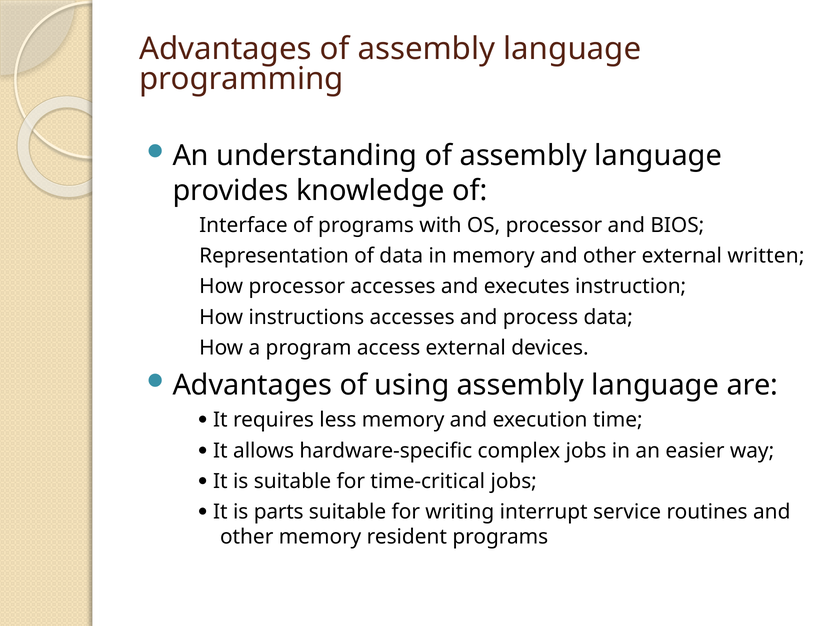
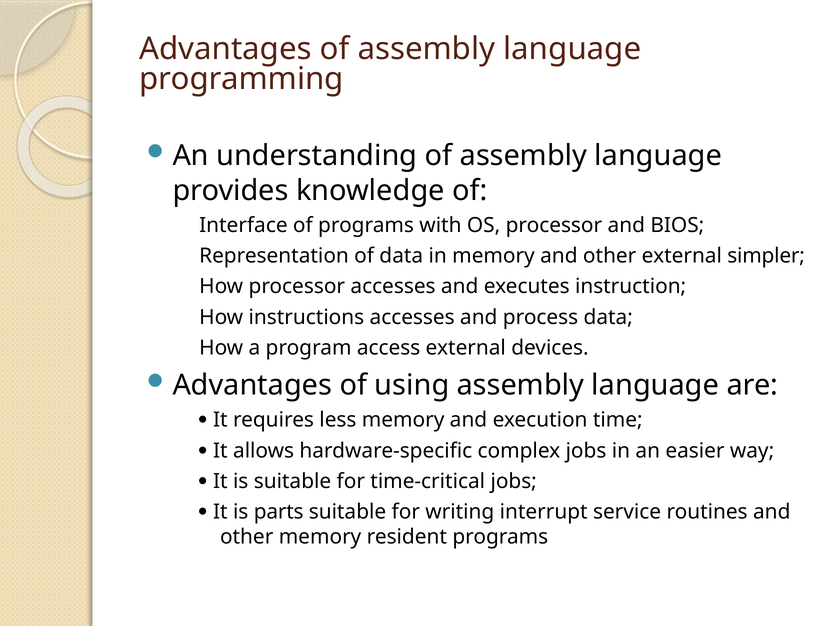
written: written -> simpler (766, 256)
